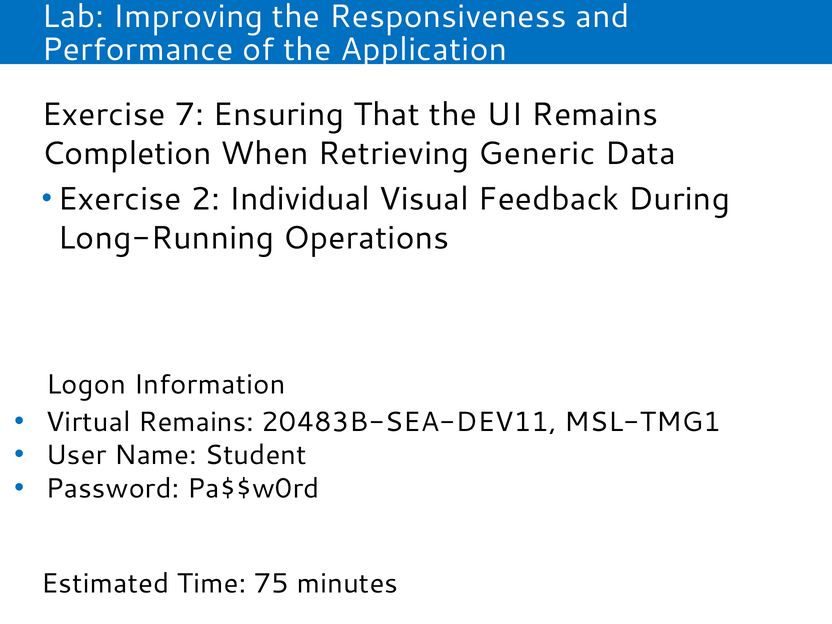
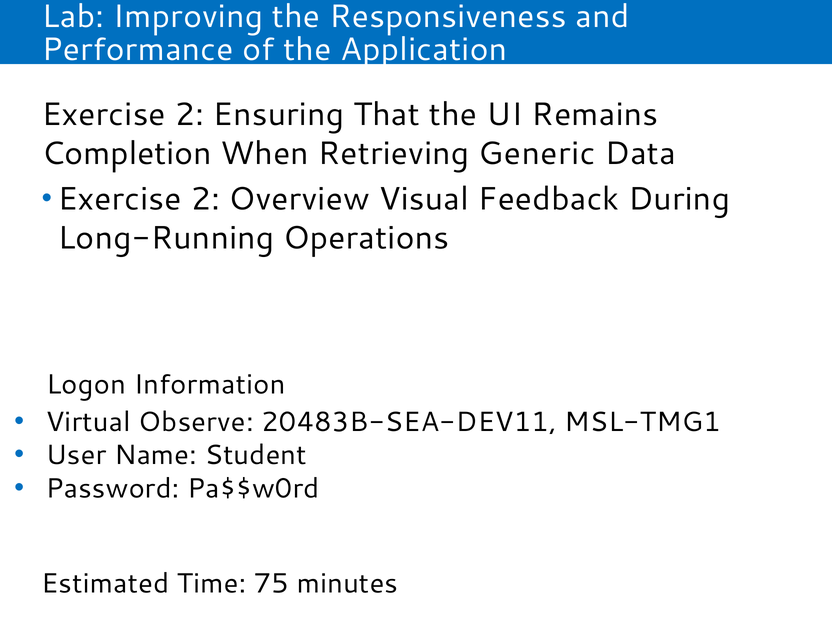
7: 7 -> 2 (189, 115)
Individual: Individual -> Overview (299, 199)
Virtual Remains: Remains -> Observe (196, 422)
